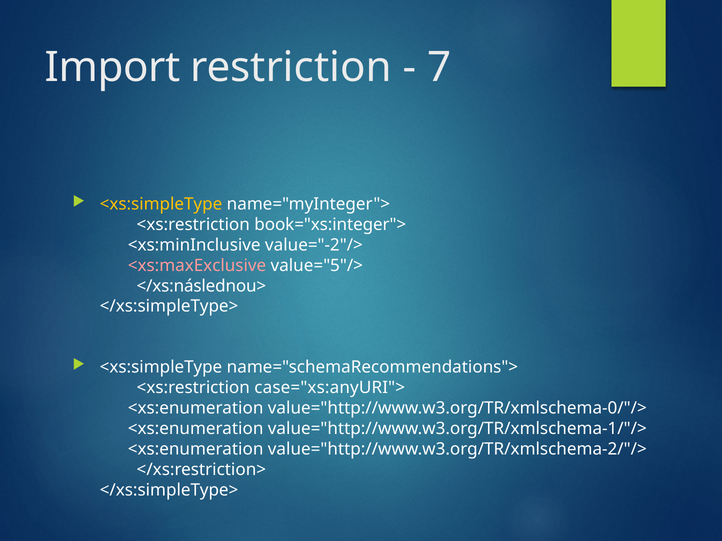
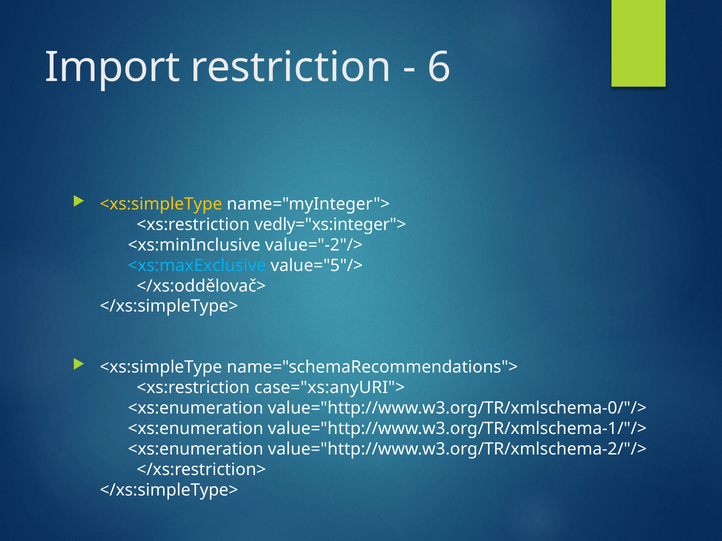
7: 7 -> 6 (439, 68)
book="xs:integer">: book="xs:integer"> -> vedly="xs:integer"> (330, 225)
<xs:maxExclusive colour: pink -> light blue (197, 266)
</xs:následnou>: </xs:následnou> -> </xs:oddělovač> (201, 286)
